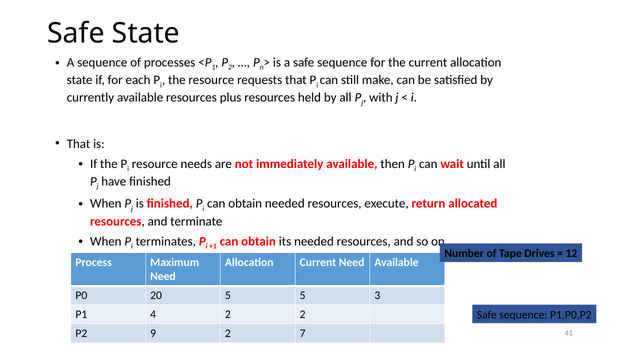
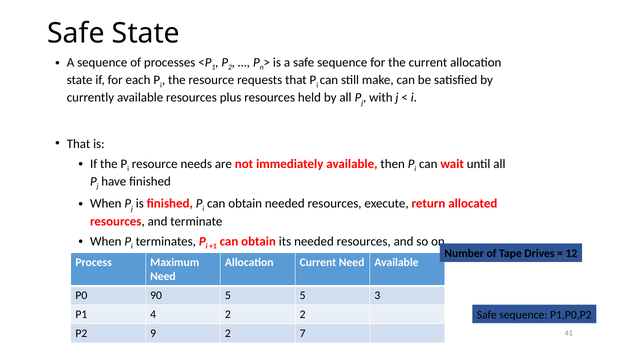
20: 20 -> 90 (156, 295)
